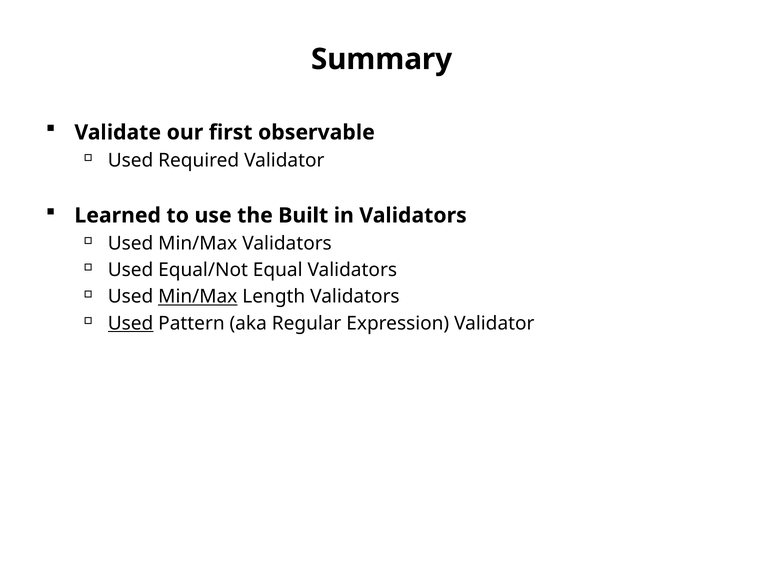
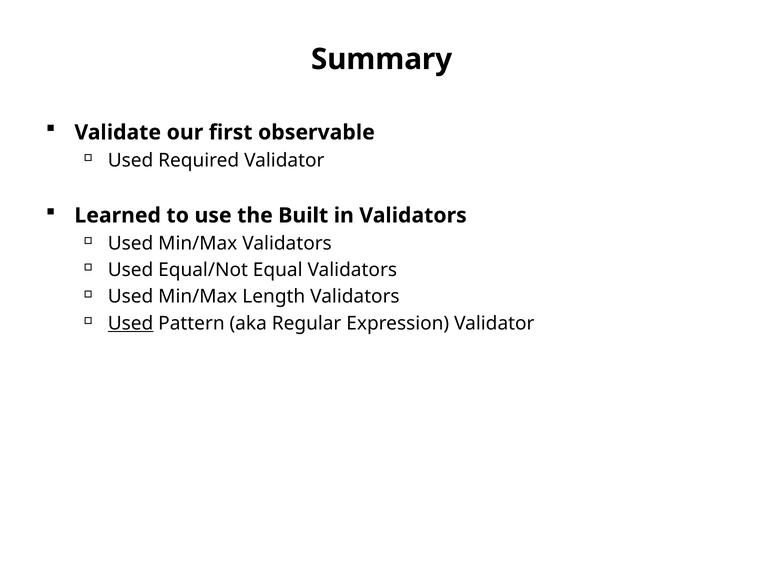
Min/Max underline: present -> none (198, 297)
